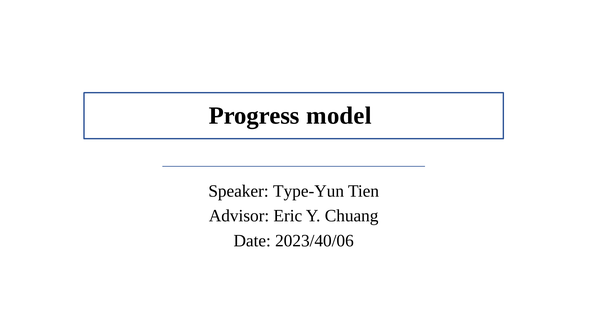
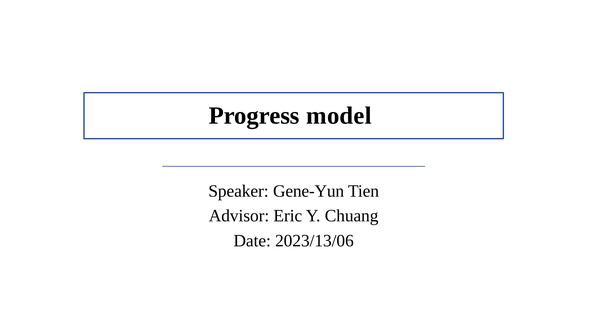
Type-Yun: Type-Yun -> Gene-Yun (309, 191)
2023/40/06: 2023/40/06 -> 2023/13/06 (314, 240)
